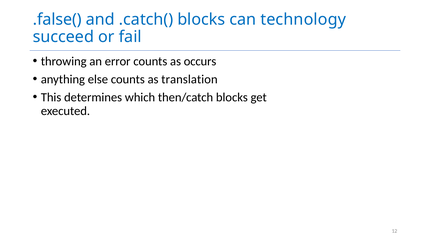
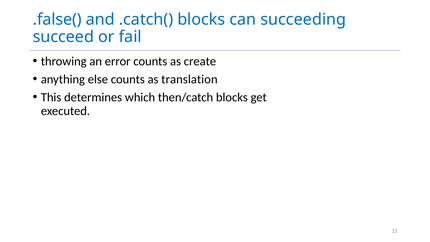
technology: technology -> succeeding (303, 20)
occurs: occurs -> create (200, 61)
